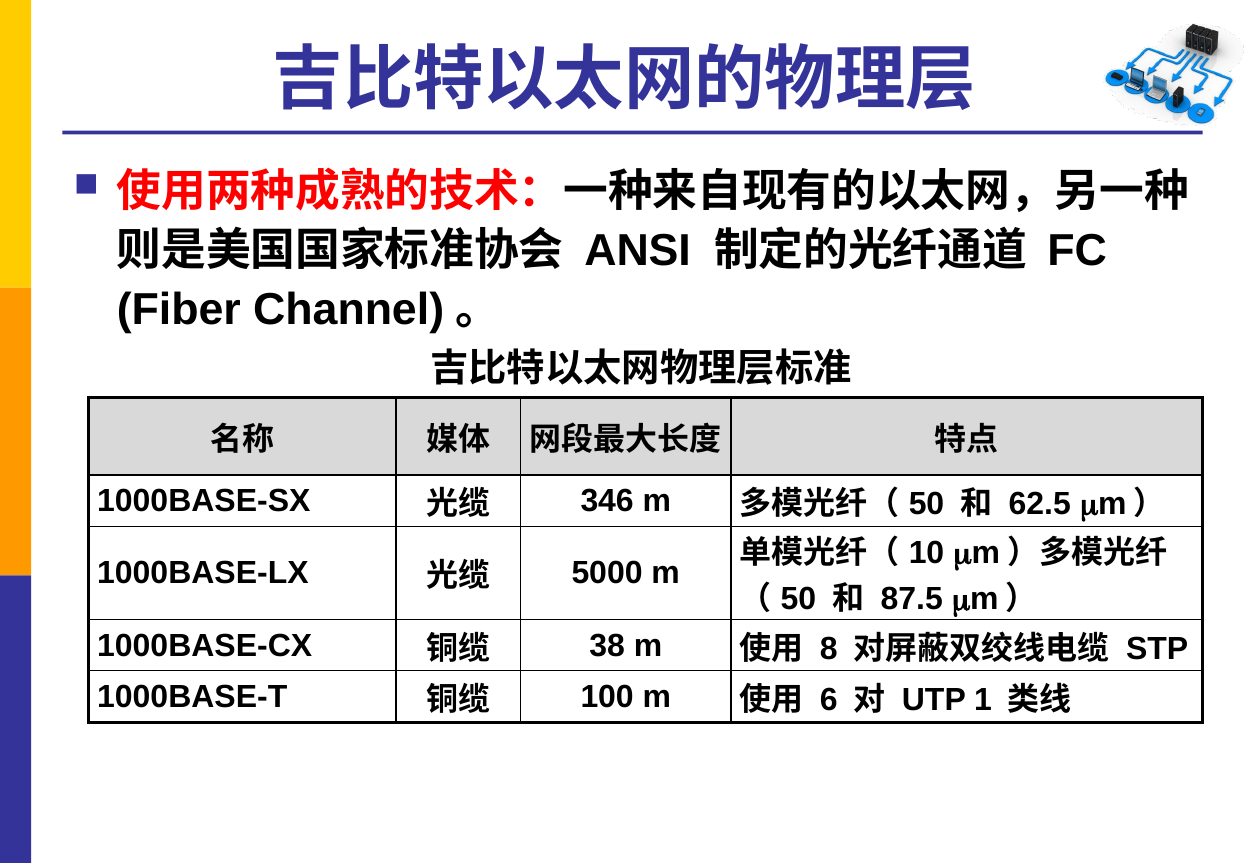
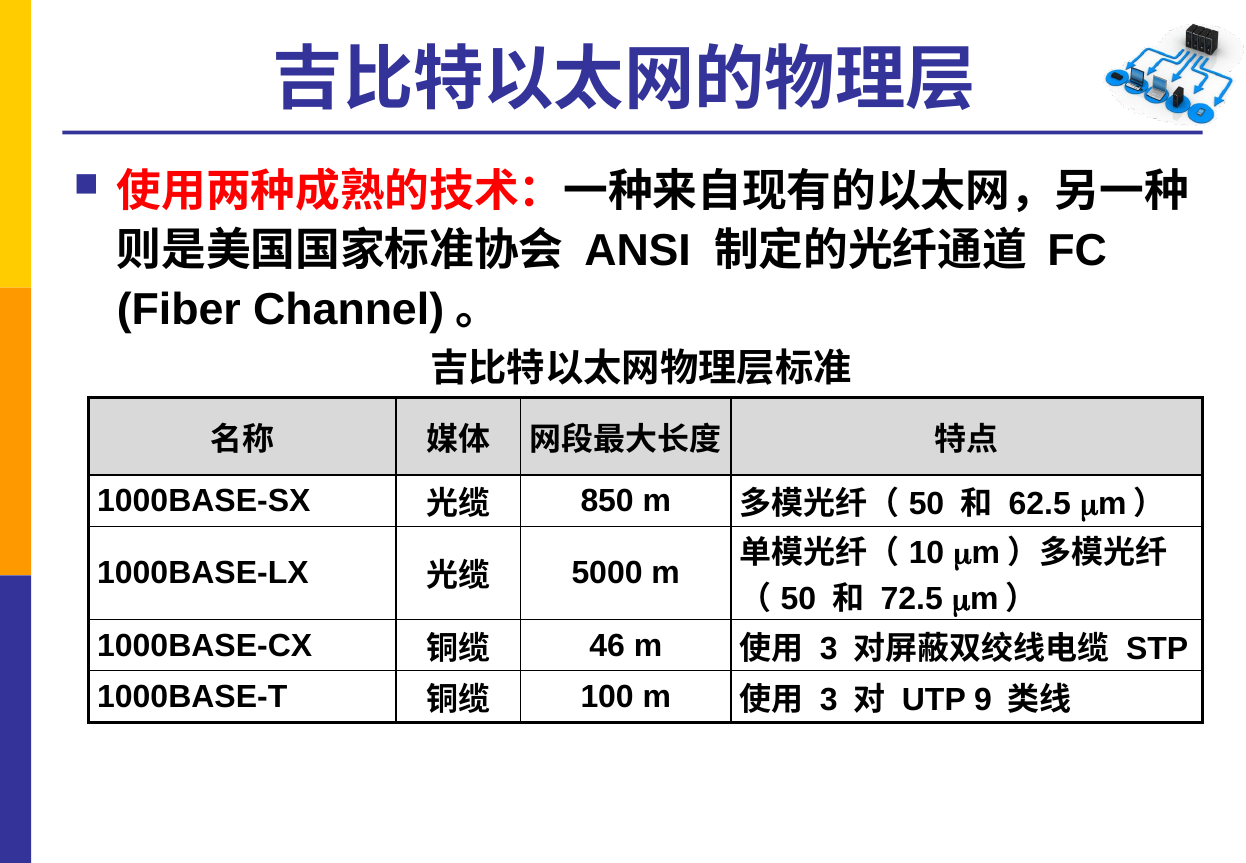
346: 346 -> 850 (607, 501)
87.5: 87.5 -> 72.5 (912, 599)
38: 38 -> 46 (607, 645)
8: 8 -> 3 (829, 648)
6: 6 -> 3 (829, 700)
1: 1 -> 9 (983, 700)
